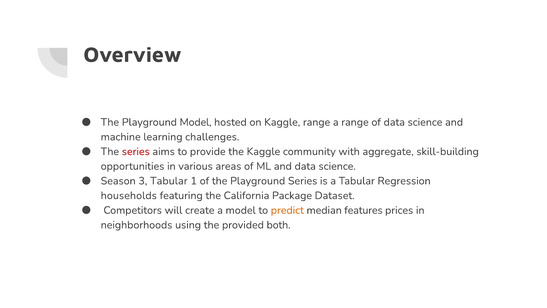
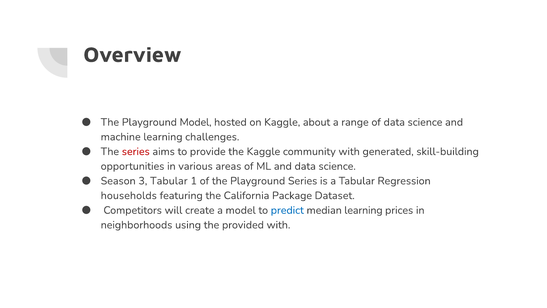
Kaggle range: range -> about (317, 122)
aggregate: aggregate -> generated (388, 151)
predict colour: orange -> blue (287, 210)
median features: features -> learning (363, 210)
provided both: both -> with (278, 225)
